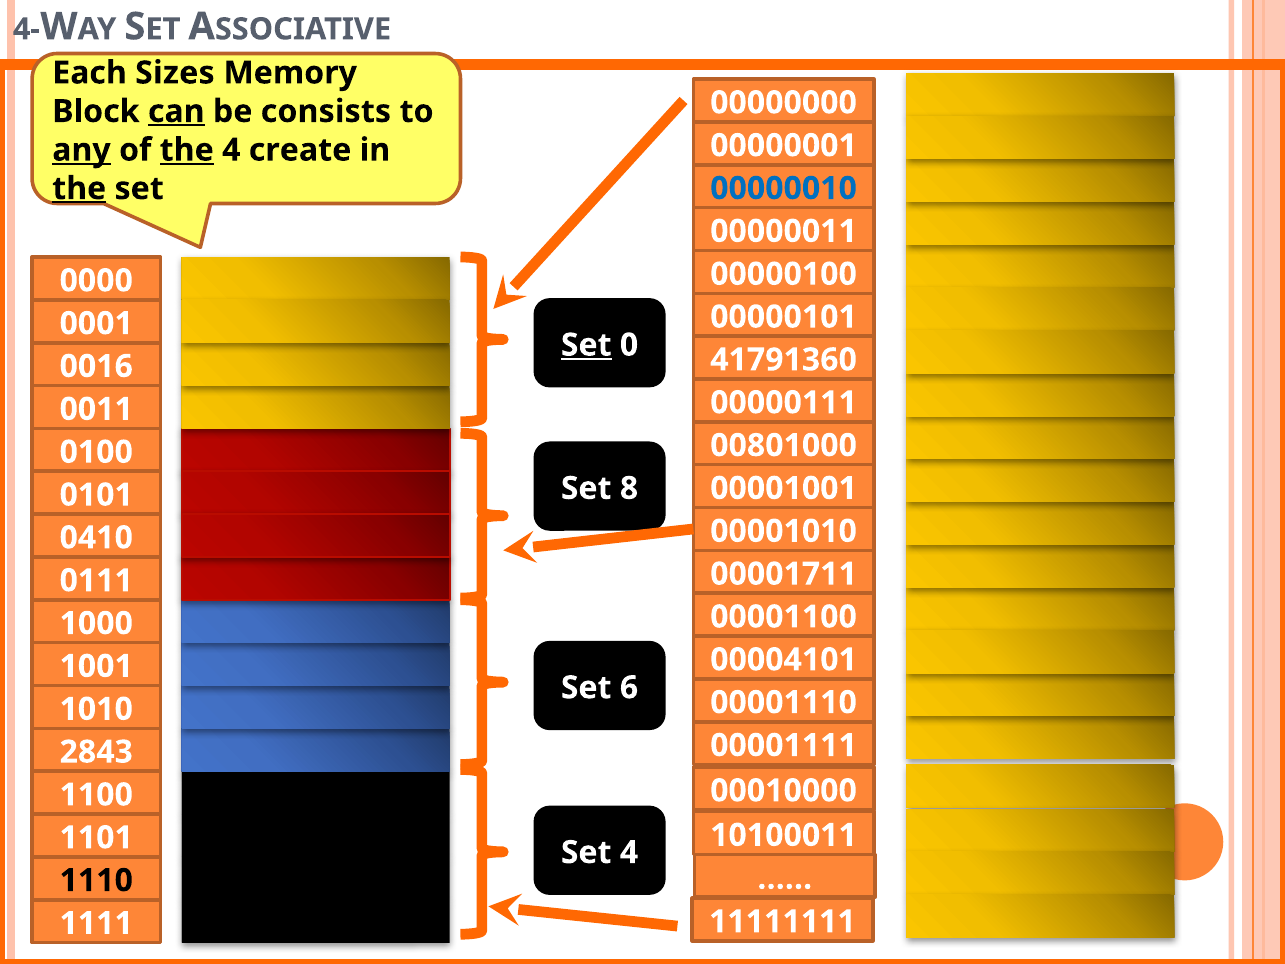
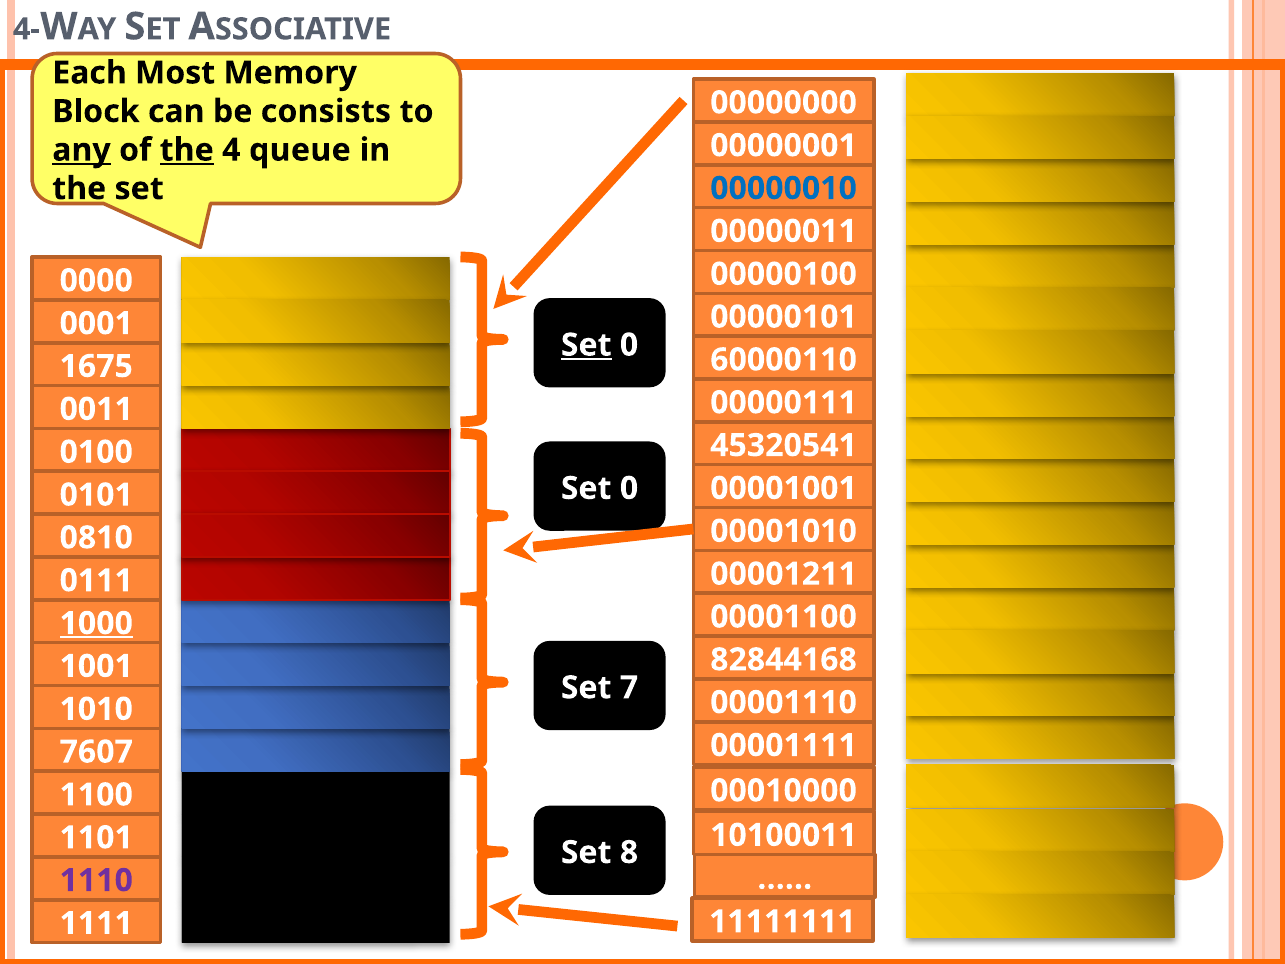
Sizes: Sizes -> Most (175, 73)
can underline: present -> none (176, 111)
create: create -> queue (300, 150)
the underline: present -> none (79, 189)
41791360: 41791360 -> 60000110 (784, 360)
0016: 0016 -> 1675 (96, 366)
00801000: 00801000 -> 45320541 (784, 445)
8: 8 -> 0 (629, 488)
0410: 0410 -> 0810 (96, 538)
00001711: 00001711 -> 00001211 (784, 574)
1000 underline: none -> present (96, 623)
00004101: 00004101 -> 82844168 (784, 660)
6: 6 -> 7 (629, 688)
2843: 2843 -> 7607 (96, 752)
Set 4: 4 -> 8 (629, 852)
1110 colour: black -> purple (96, 880)
